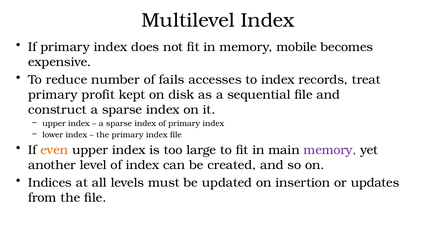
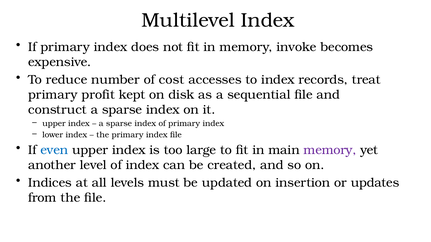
mobile: mobile -> invoke (297, 47)
fails: fails -> cost (172, 80)
even colour: orange -> blue (54, 150)
